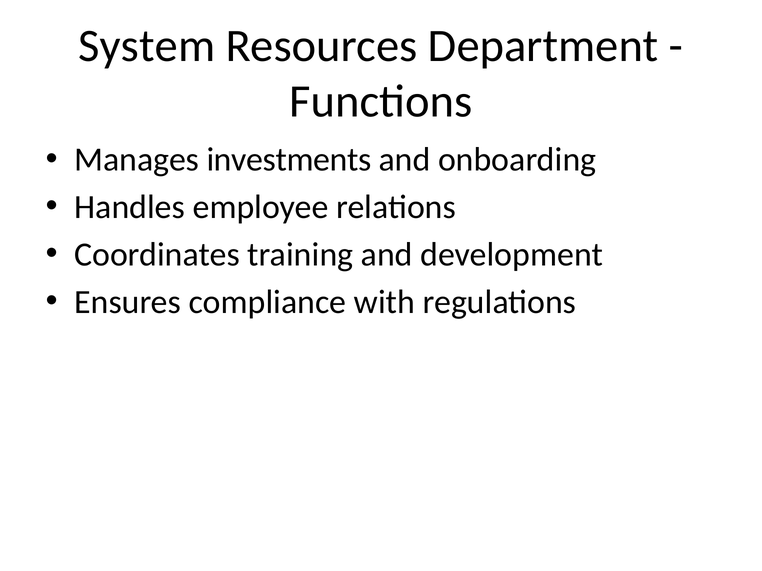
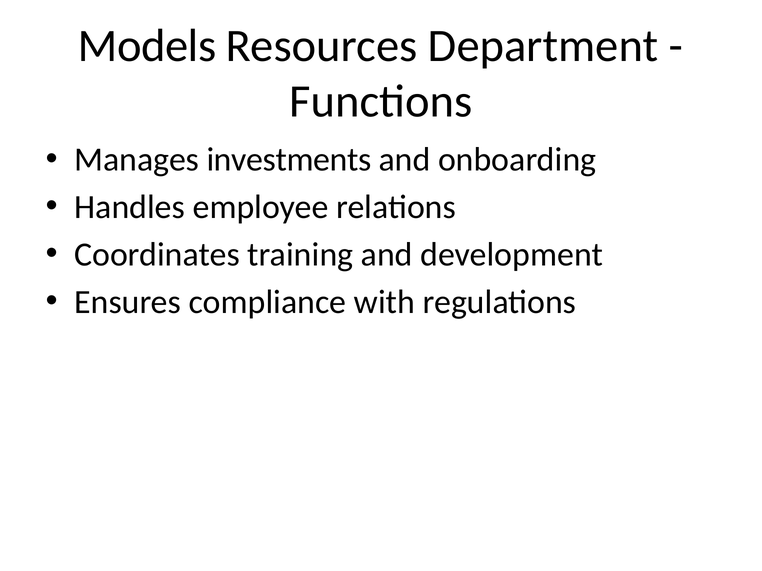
System: System -> Models (147, 46)
